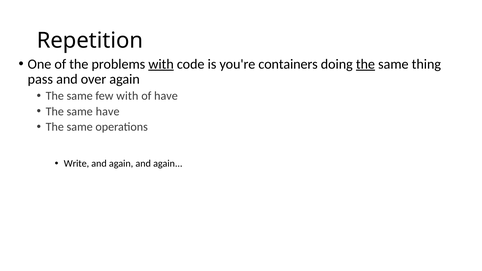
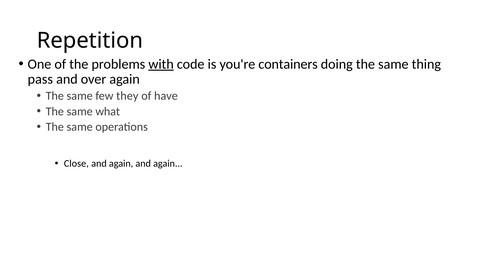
the underline: present -> none (365, 64)
few with: with -> they (127, 96)
same have: have -> what (108, 112)
Write: Write -> Close (76, 164)
